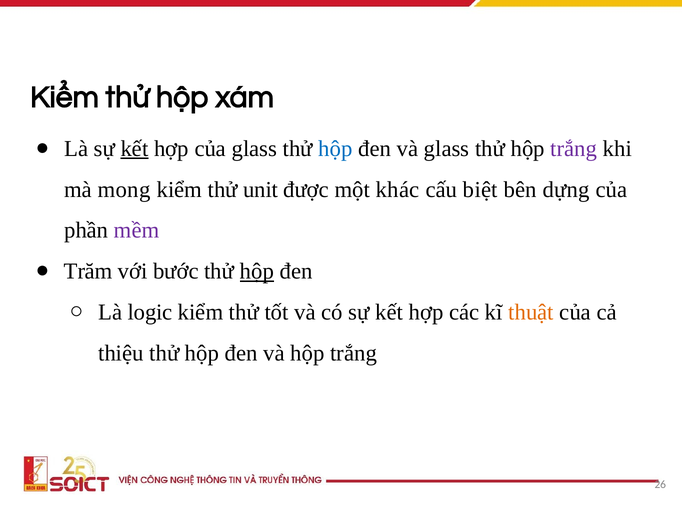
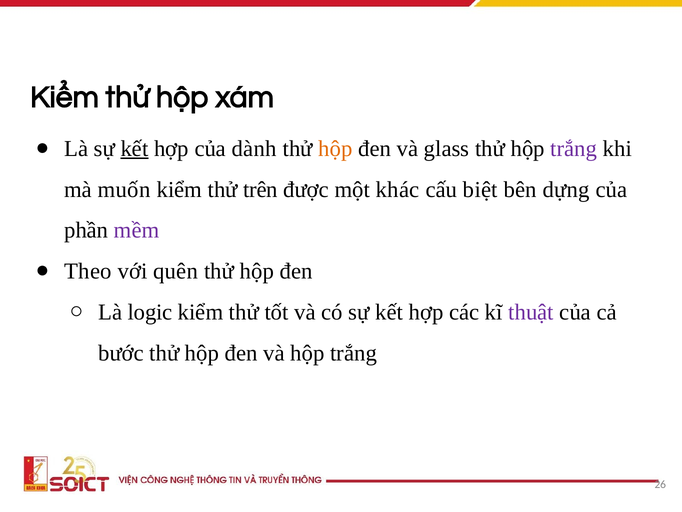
của glass: glass -> dành (254, 148)
hộp colour: blue -> orange (335, 148)
mong: mong -> muốn (124, 189)
unit: unit -> trên (261, 189)
Trăm: Trăm -> Theo (88, 271)
bước: bước -> quên (176, 271)
hộp underline: present -> none (257, 271)
thuật colour: orange -> purple (531, 312)
thiệu: thiệu -> bước (121, 353)
